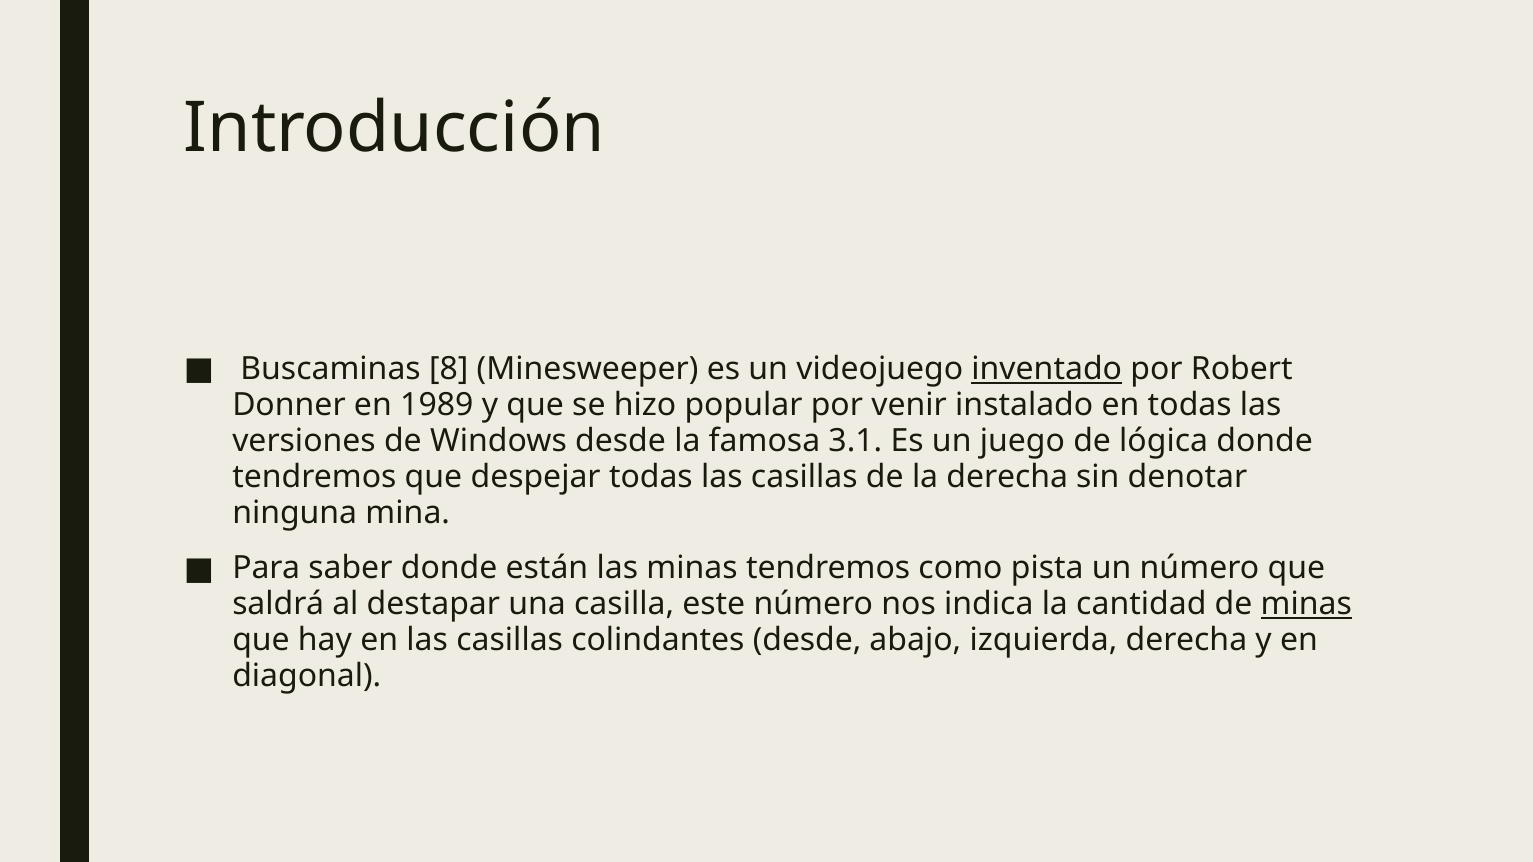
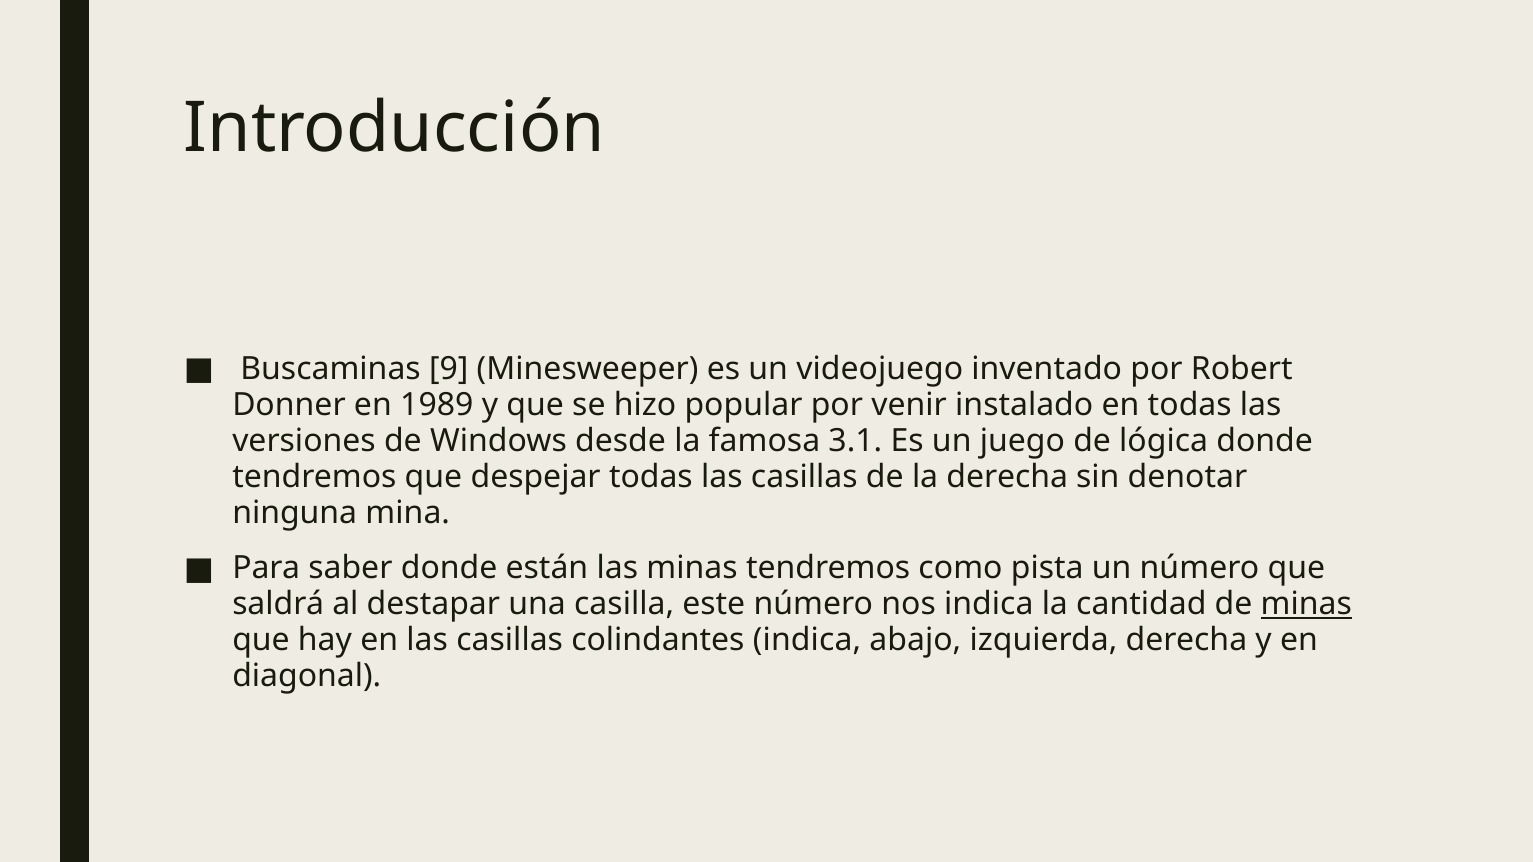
8: 8 -> 9 (449, 369)
inventado underline: present -> none (1047, 369)
colindantes desde: desde -> indica (807, 640)
